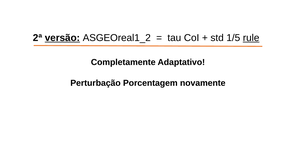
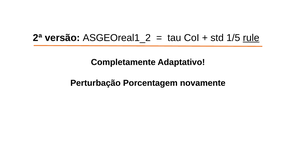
versão underline: present -> none (62, 38)
